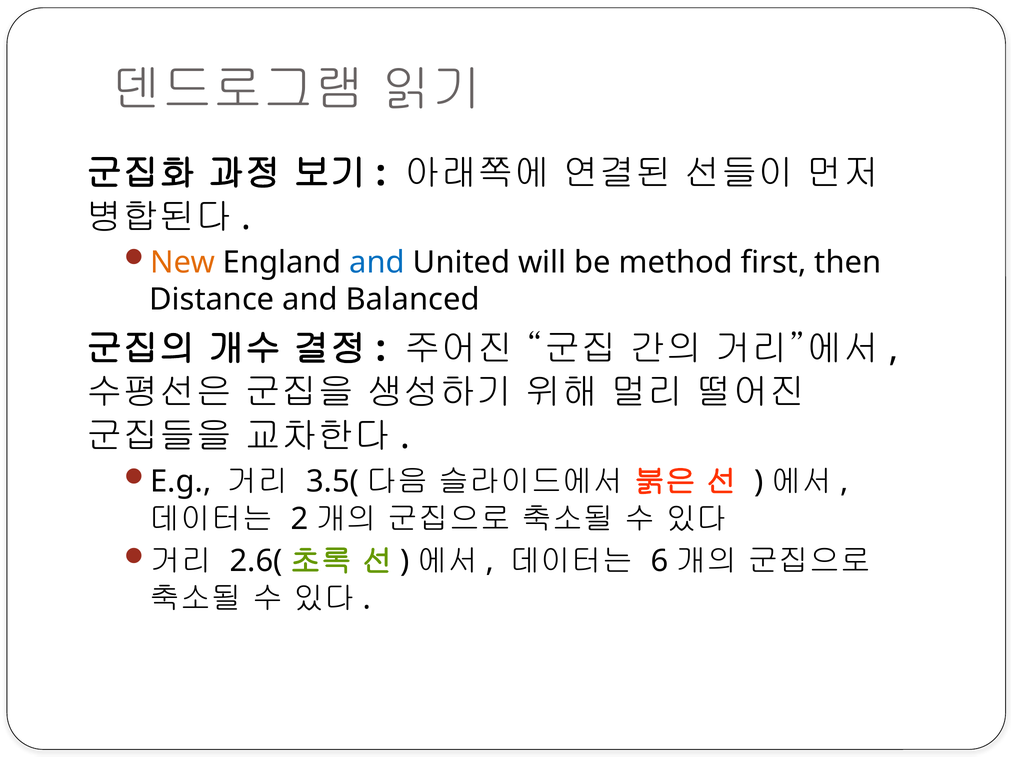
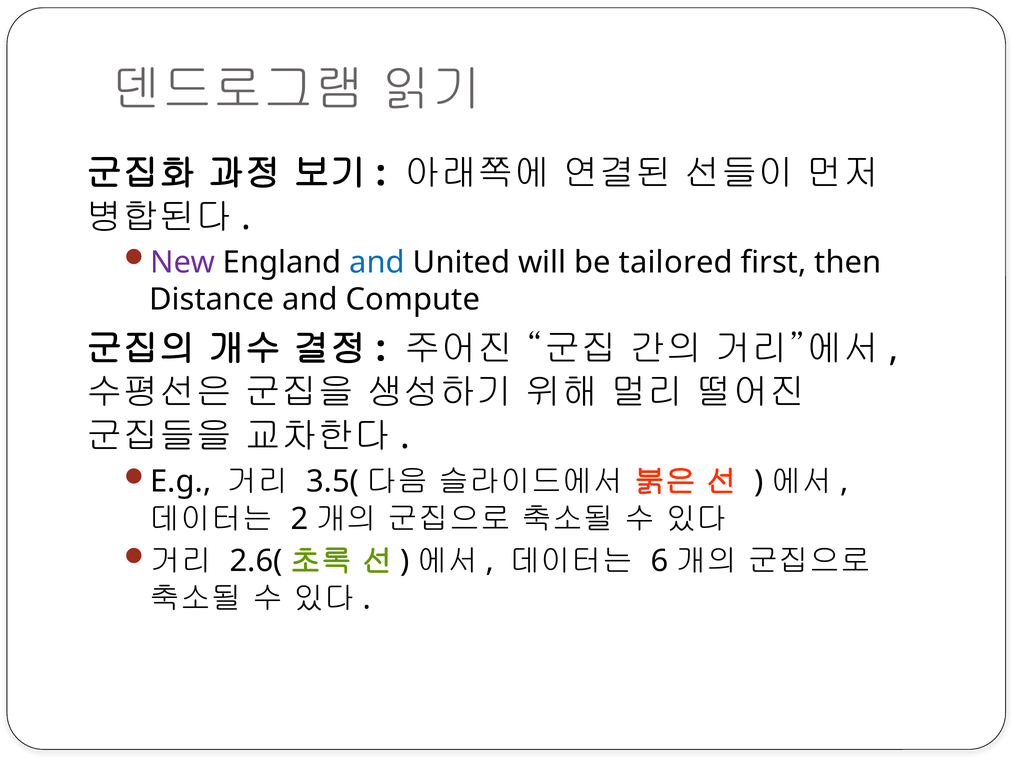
New colour: orange -> purple (183, 262)
method: method -> tailored (676, 262)
Balanced: Balanced -> Compute (413, 299)
